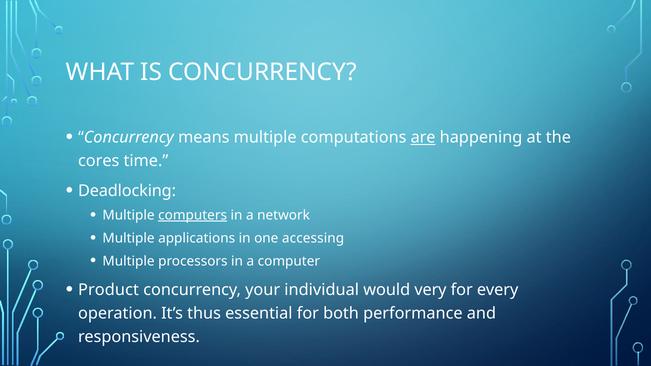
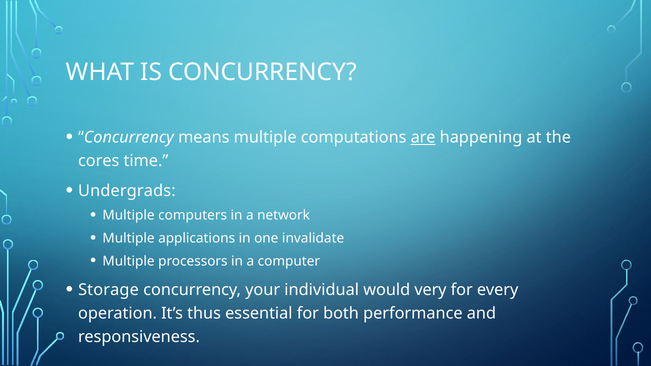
Deadlocking: Deadlocking -> Undergrads (127, 191)
computers underline: present -> none (193, 215)
accessing: accessing -> invalidate (313, 238)
Product: Product -> Storage (108, 290)
